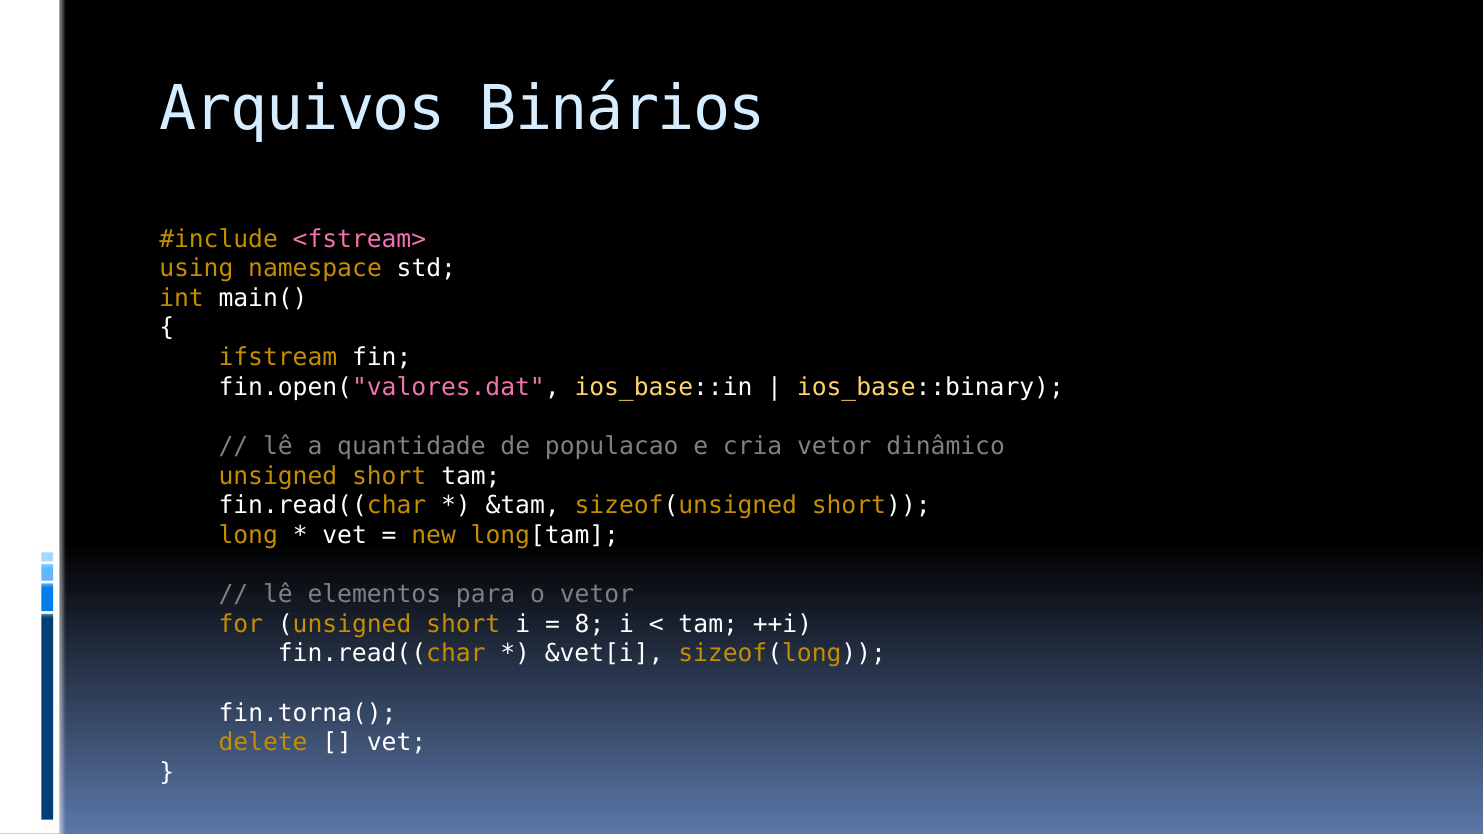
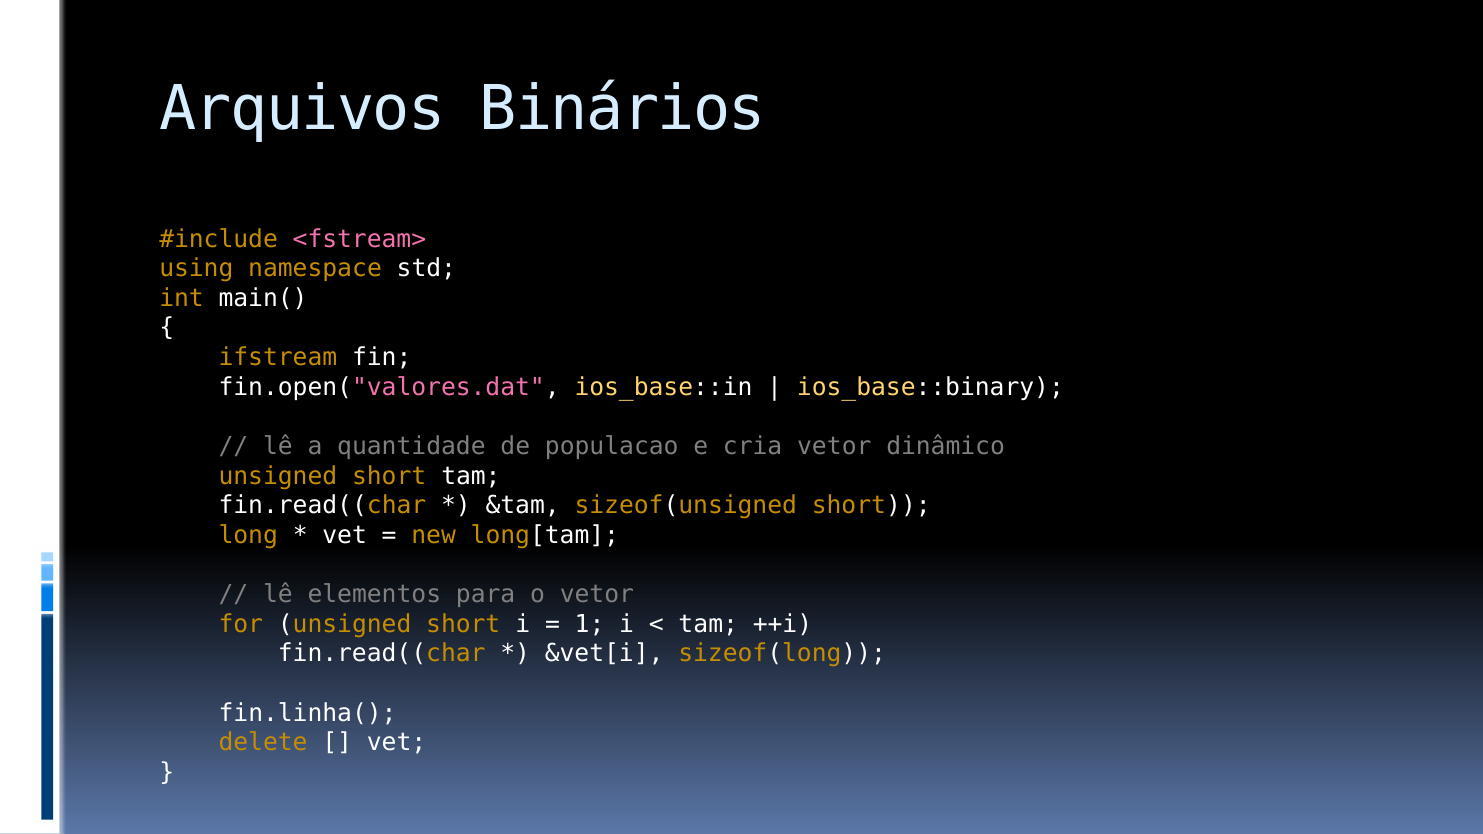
8: 8 -> 1 (590, 624)
fin.torna(: fin.torna( -> fin.linha( (308, 713)
